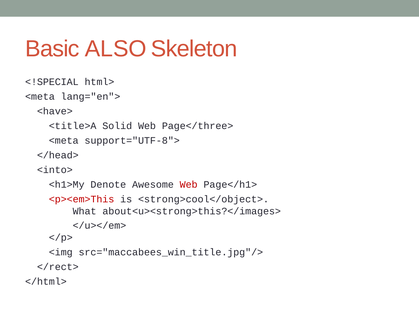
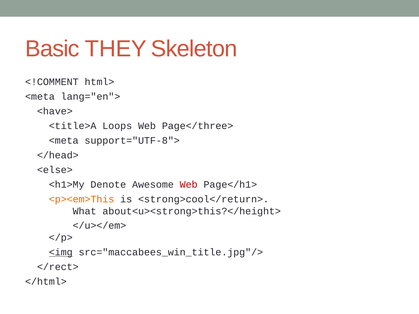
ALSO: ALSO -> THEY (116, 49)
<!SPECIAL: <!SPECIAL -> <!COMMENT (52, 82)
Solid: Solid -> Loops (117, 126)
<into>: <into> -> <else> (55, 170)
<p><em>This colour: red -> orange (82, 199)
<strong>cool</object>: <strong>cool</object> -> <strong>cool</return> (204, 199)
about<u><strong>this?</images>: about<u><strong>this?</images> -> about<u><strong>this?</height> (192, 211)
<img underline: none -> present (61, 252)
